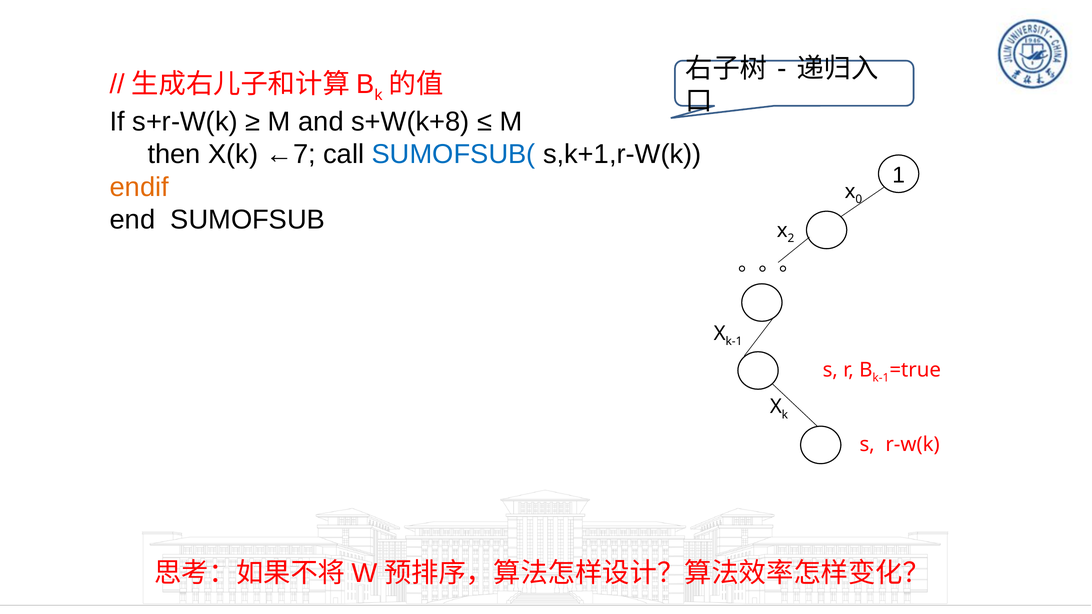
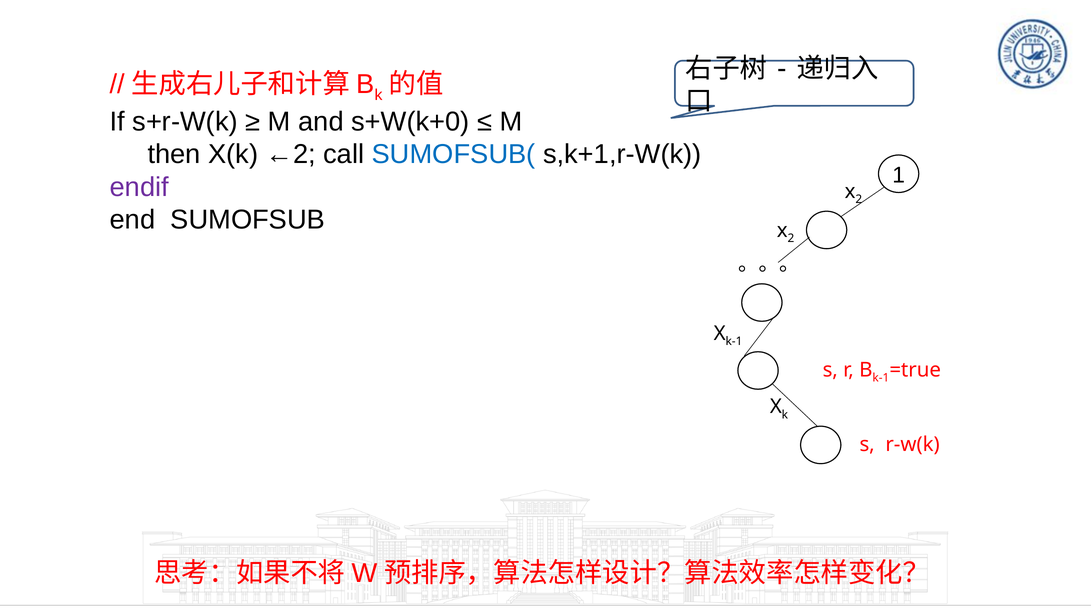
s+W(k+8: s+W(k+8 -> s+W(k+0 (410, 122)
←7: ←7 -> ←2 (291, 154)
endif colour: orange -> purple (139, 187)
0: 0 -> 2 (859, 200)
